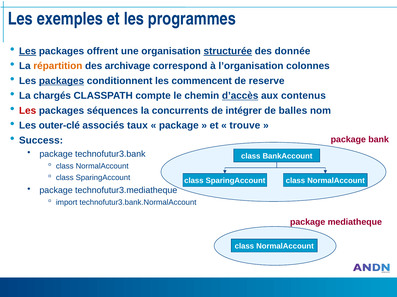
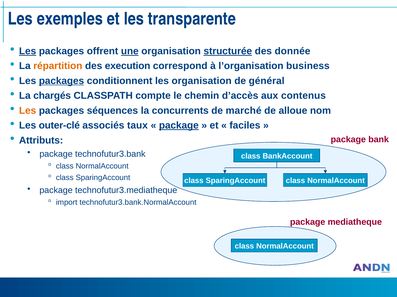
programmes: programmes -> transparente (192, 19)
une underline: none -> present (130, 51)
archivage: archivage -> execution (128, 66)
colonnes: colonnes -> business (308, 66)
les commencent: commencent -> organisation (202, 81)
reserve: reserve -> général (267, 81)
d’accès underline: present -> none (240, 96)
Les colour: red -> orange (28, 111)
intégrer: intégrer -> marché (244, 111)
balles: balles -> alloue (293, 111)
package underline: none -> present (179, 126)
trouve: trouve -> faciles (245, 126)
Success: Success -> Attributs (41, 141)
